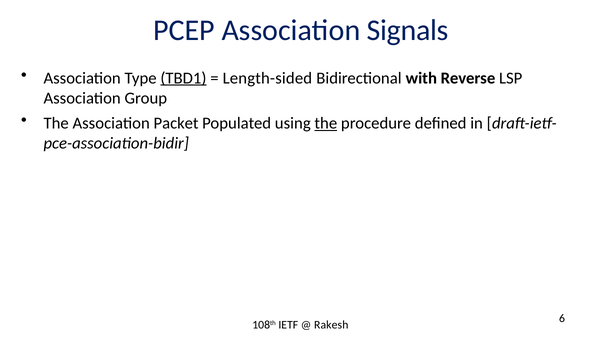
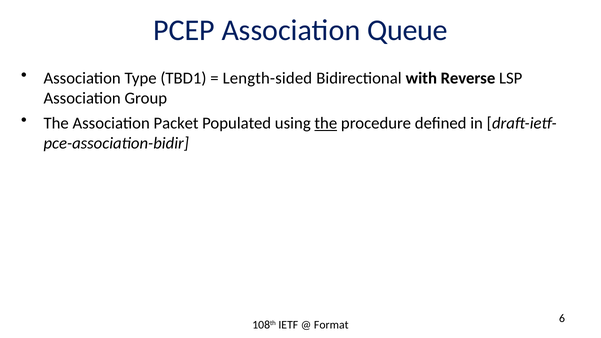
Signals: Signals -> Queue (407, 31)
TBD1 underline: present -> none (183, 78)
Rakesh: Rakesh -> Format (331, 325)
